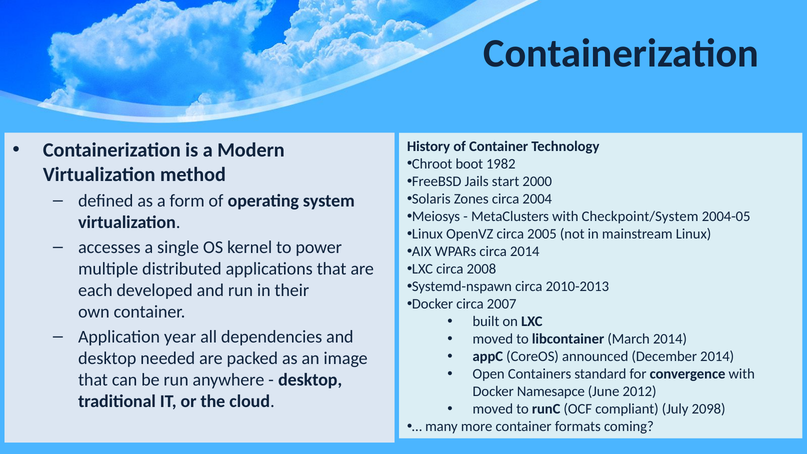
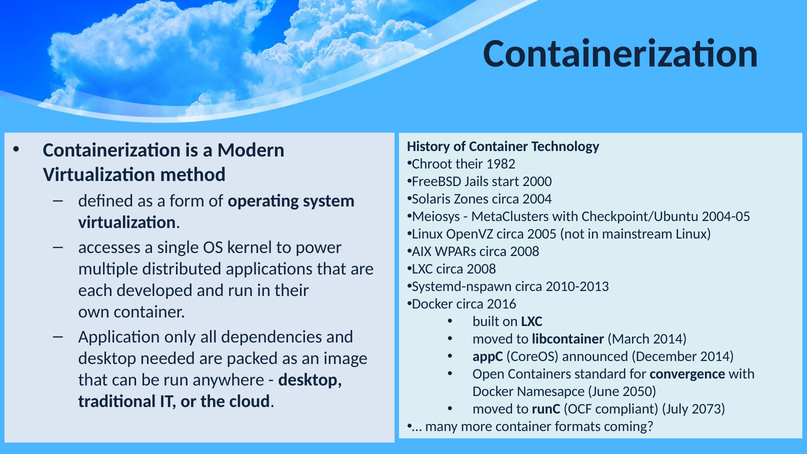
Chroot boot: boot -> their (469, 164)
Checkpoint/System: Checkpoint/System -> Checkpoint/Ubuntu (640, 217)
WPARs circa 2014: 2014 -> 2008 (525, 252)
2007: 2007 -> 2016 (502, 304)
year: year -> only (180, 337)
2012: 2012 -> 2050 (640, 392)
2098: 2098 -> 2073 (709, 409)
